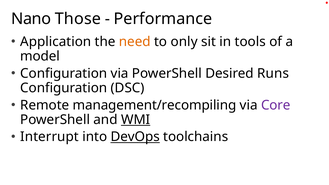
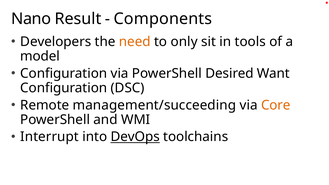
Those: Those -> Result (78, 19)
Performance: Performance -> Components (163, 19)
Application: Application -> Developers (56, 42)
Runs: Runs -> Want (273, 73)
management/recompiling: management/recompiling -> management/succeeding (154, 105)
Core colour: purple -> orange (276, 105)
WMI underline: present -> none (136, 120)
